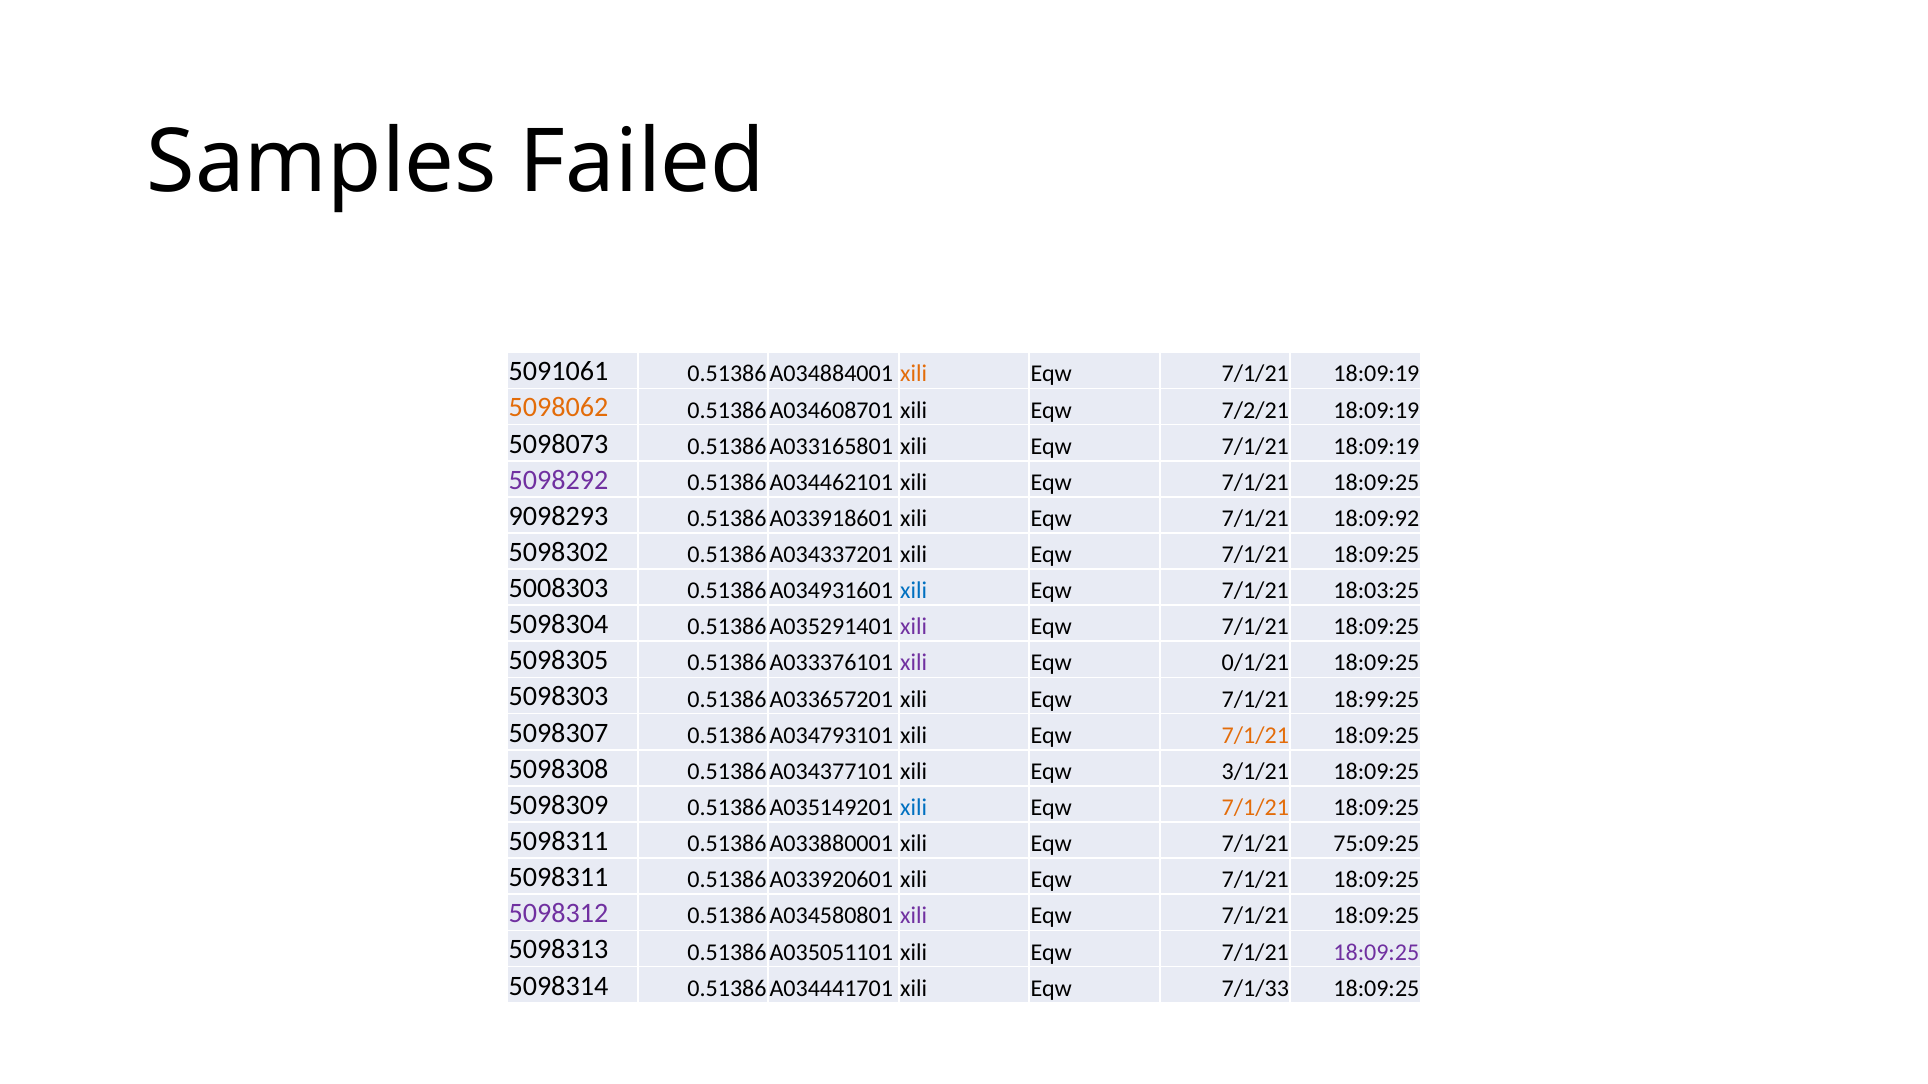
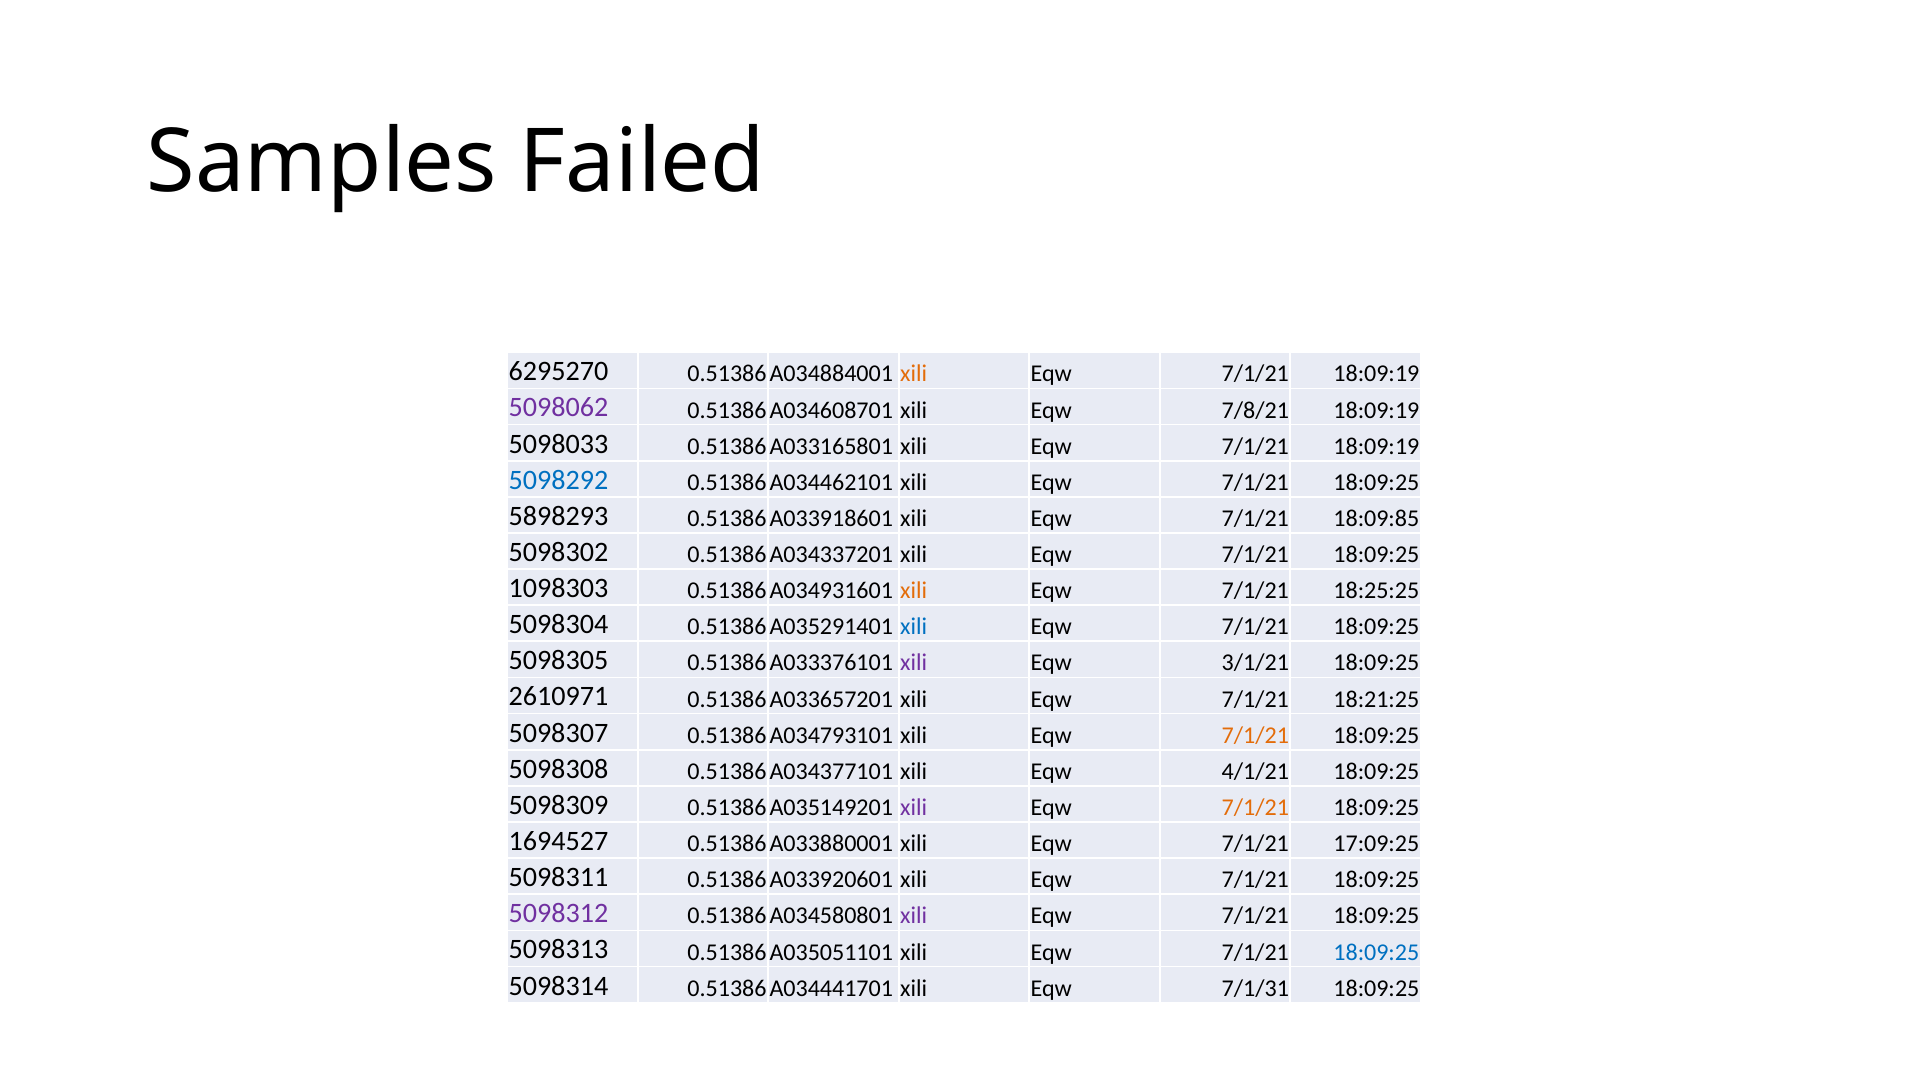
5091061: 5091061 -> 6295270 (558, 372)
5098062 colour: orange -> purple (558, 408)
7/2/21: 7/2/21 -> 7/8/21 (1255, 410)
5098073: 5098073 -> 5098033 (558, 444)
5098292 colour: purple -> blue (558, 480)
9098293: 9098293 -> 5898293 (558, 516)
18:09:92: 18:09:92 -> 18:09:85 (1376, 519)
5008303: 5008303 -> 1098303 (558, 589)
xili colour: blue -> orange (914, 591)
18:03:25: 18:03:25 -> 18:25:25 (1376, 591)
xili colour: purple -> blue (914, 627)
0/1/21: 0/1/21 -> 3/1/21 (1255, 663)
5098303: 5098303 -> 2610971 (558, 697)
18:99:25: 18:99:25 -> 18:21:25 (1376, 700)
3/1/21: 3/1/21 -> 4/1/21 (1255, 772)
xili colour: blue -> purple (914, 808)
5098311: 5098311 -> 1694527 (558, 842)
75:09:25: 75:09:25 -> 17:09:25 (1376, 844)
18:09:25 colour: purple -> blue (1376, 953)
7/1/33: 7/1/33 -> 7/1/31 (1255, 989)
